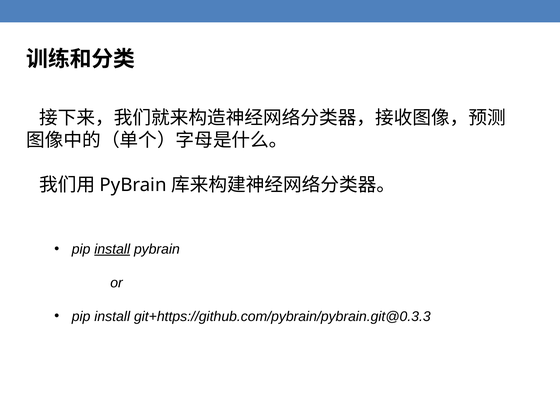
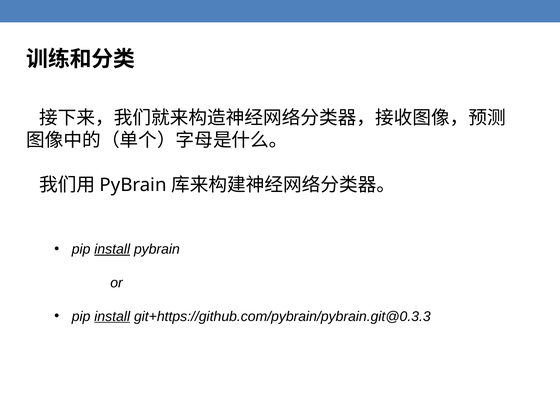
install underline: none -> present (112, 316)
